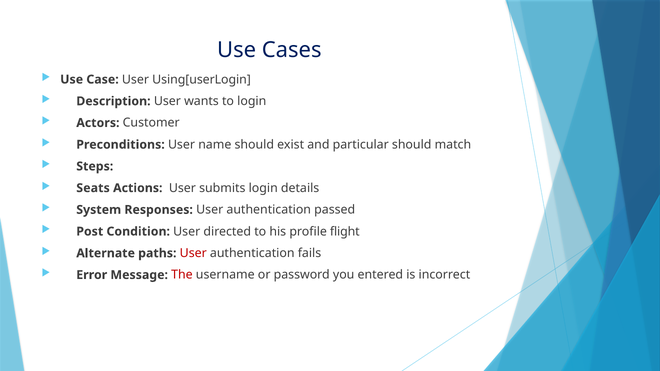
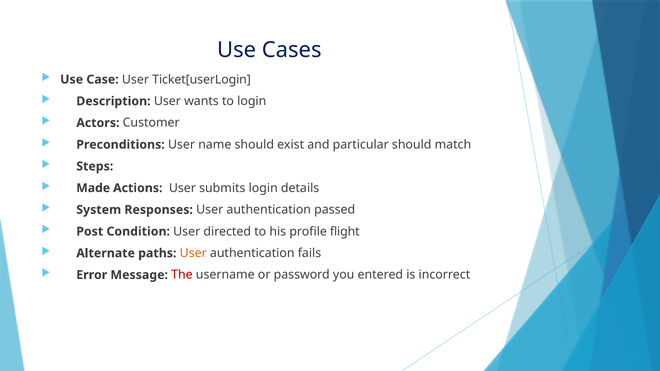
Using[userLogin: Using[userLogin -> Ticket[userLogin (202, 80)
Seats: Seats -> Made (93, 188)
User colour: red -> orange (193, 253)
